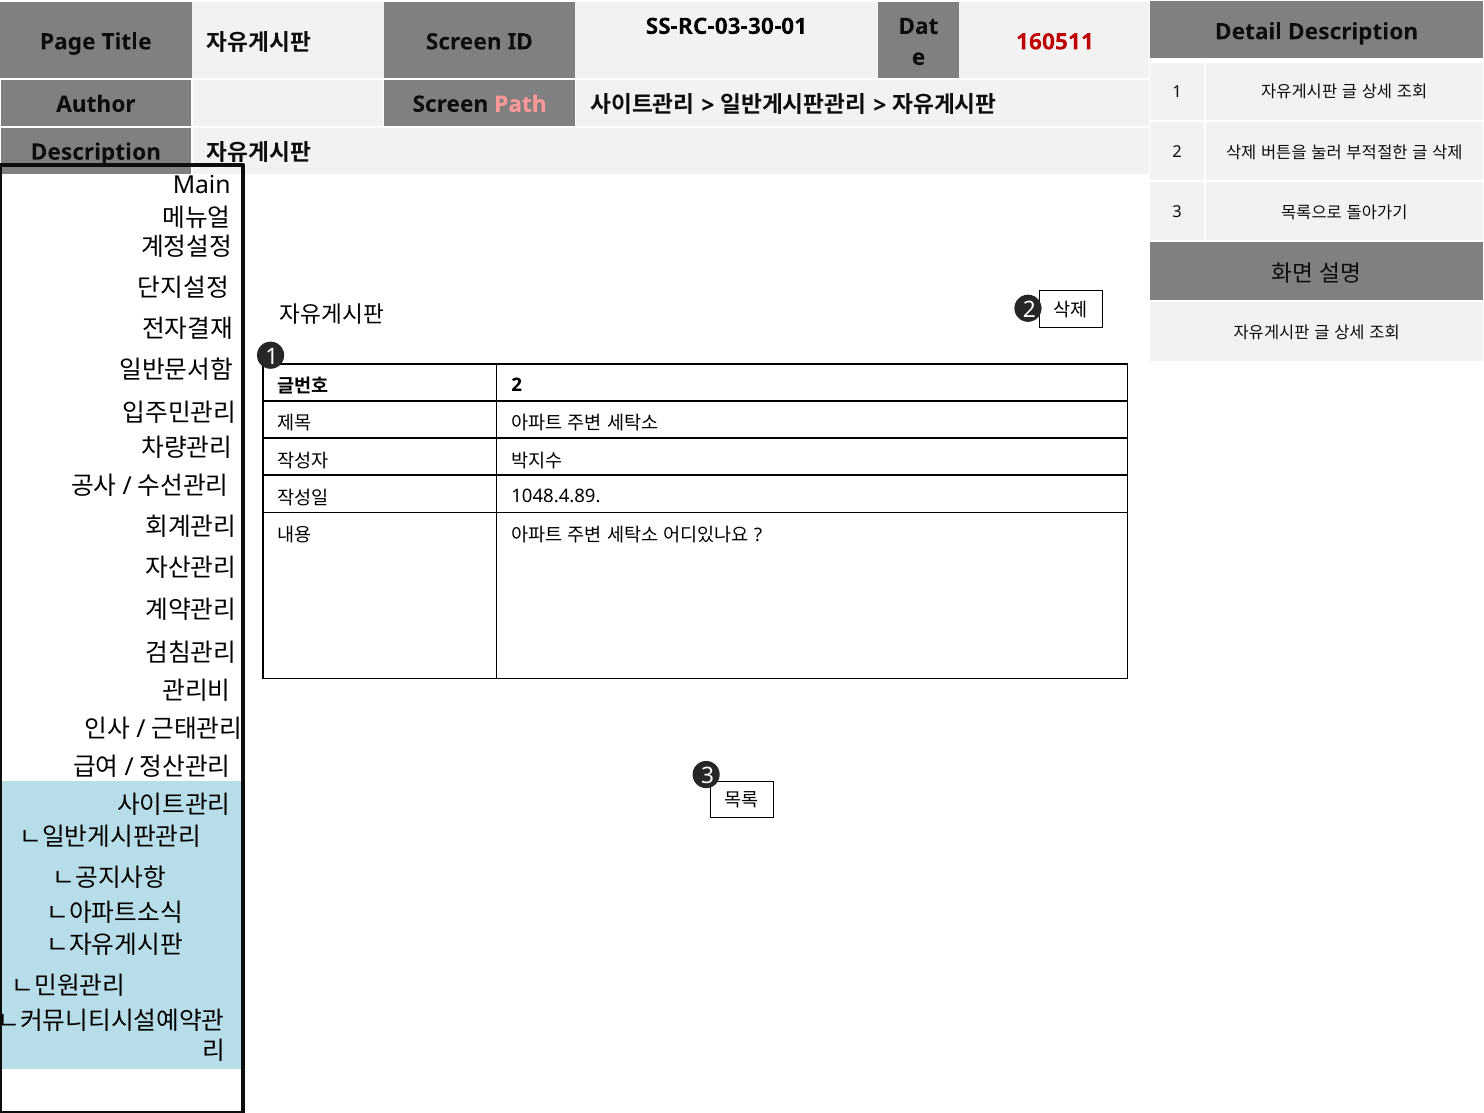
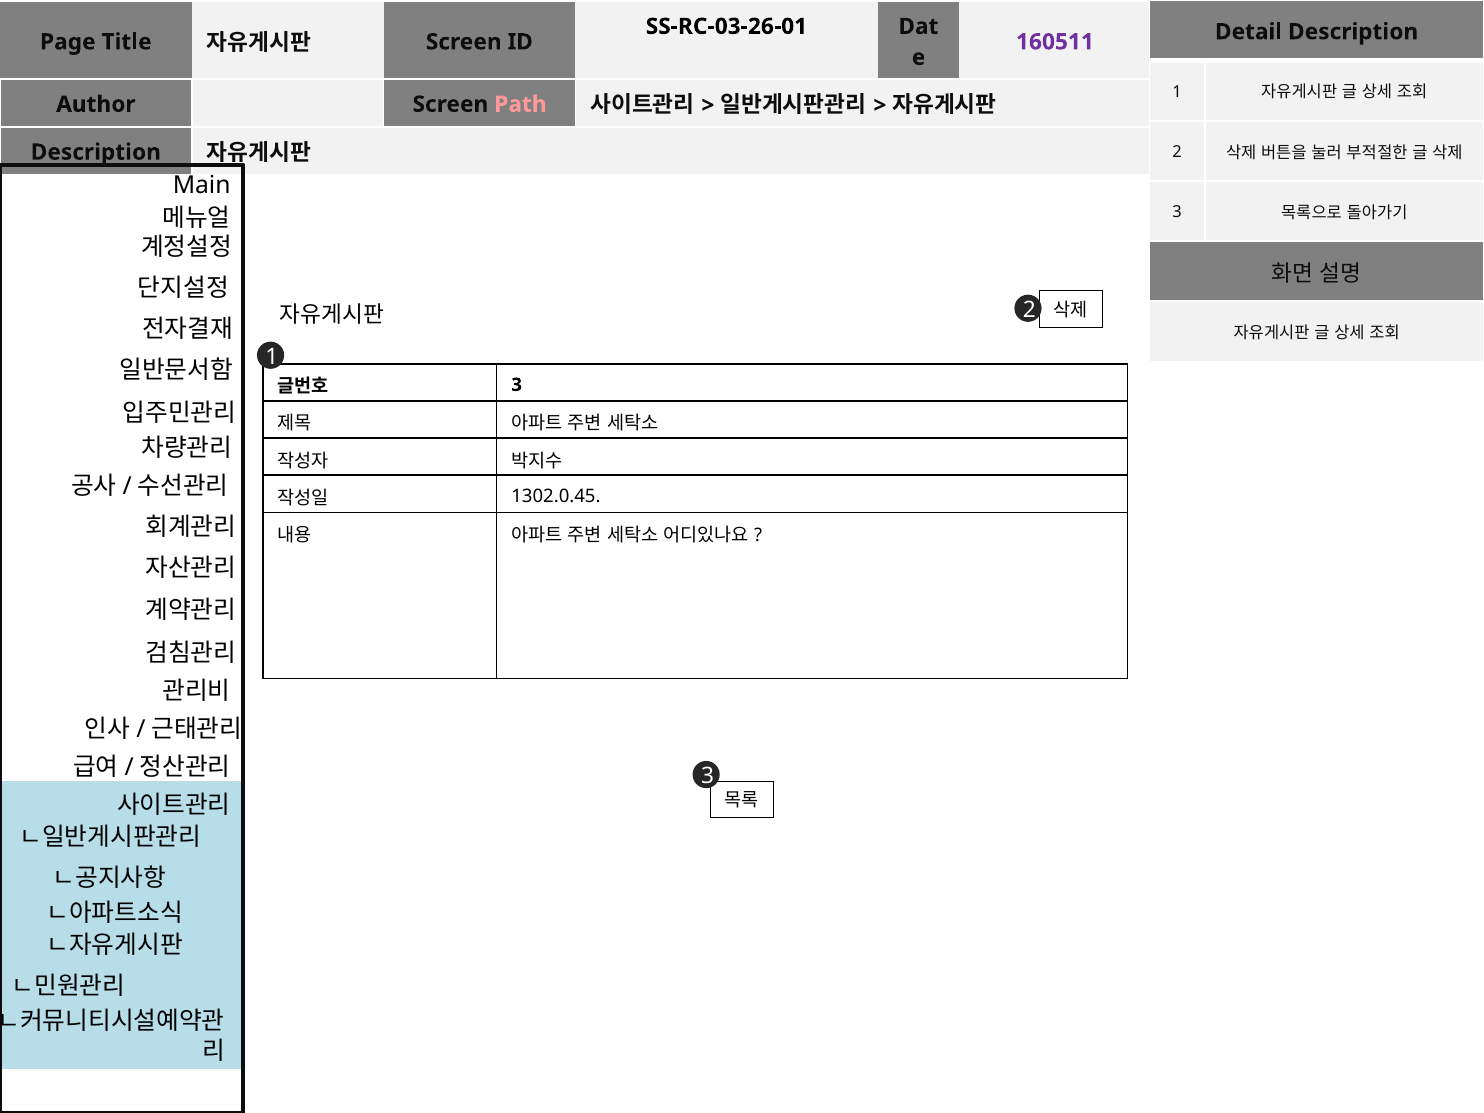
SS-RC-03-30-01: SS-RC-03-30-01 -> SS-RC-03-26-01 (726, 26)
160511 colour: red -> purple (1055, 42)
2: 2 -> 3 (517, 385)
1048.4.89: 1048.4.89 -> 1302.0.45 (556, 496)
